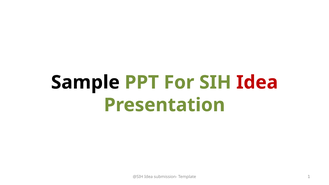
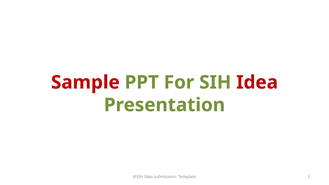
Sample colour: black -> red (85, 82)
